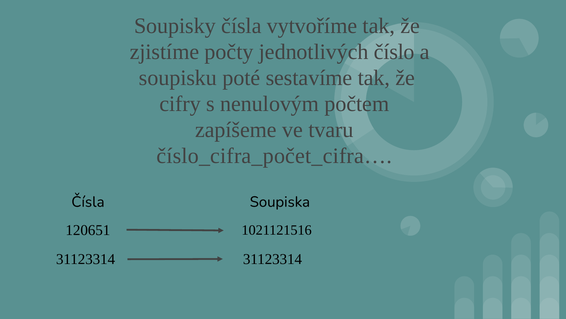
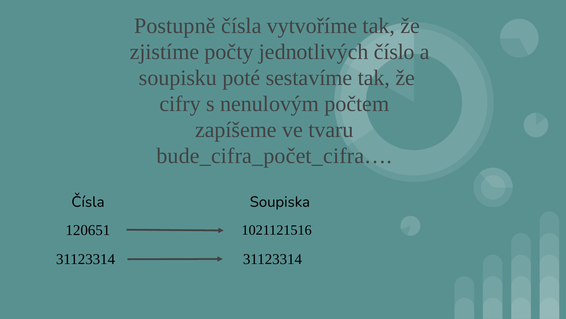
Soupisky: Soupisky -> Postupně (175, 26)
číslo_cifra_počet_cifra…: číslo_cifra_počet_cifra… -> bude_cifra_počet_cifra… (274, 155)
